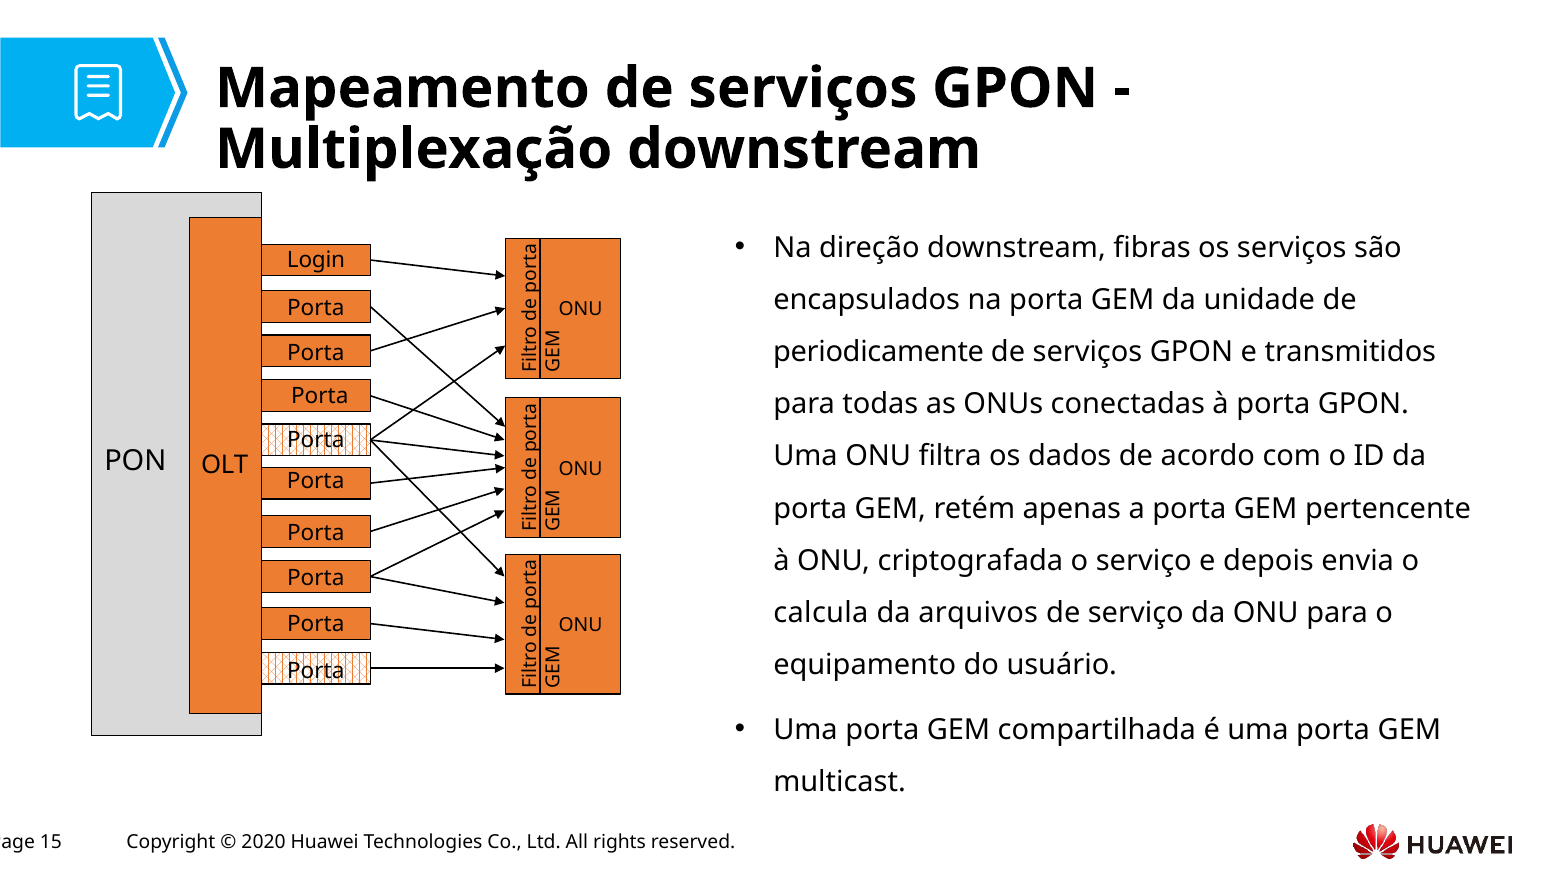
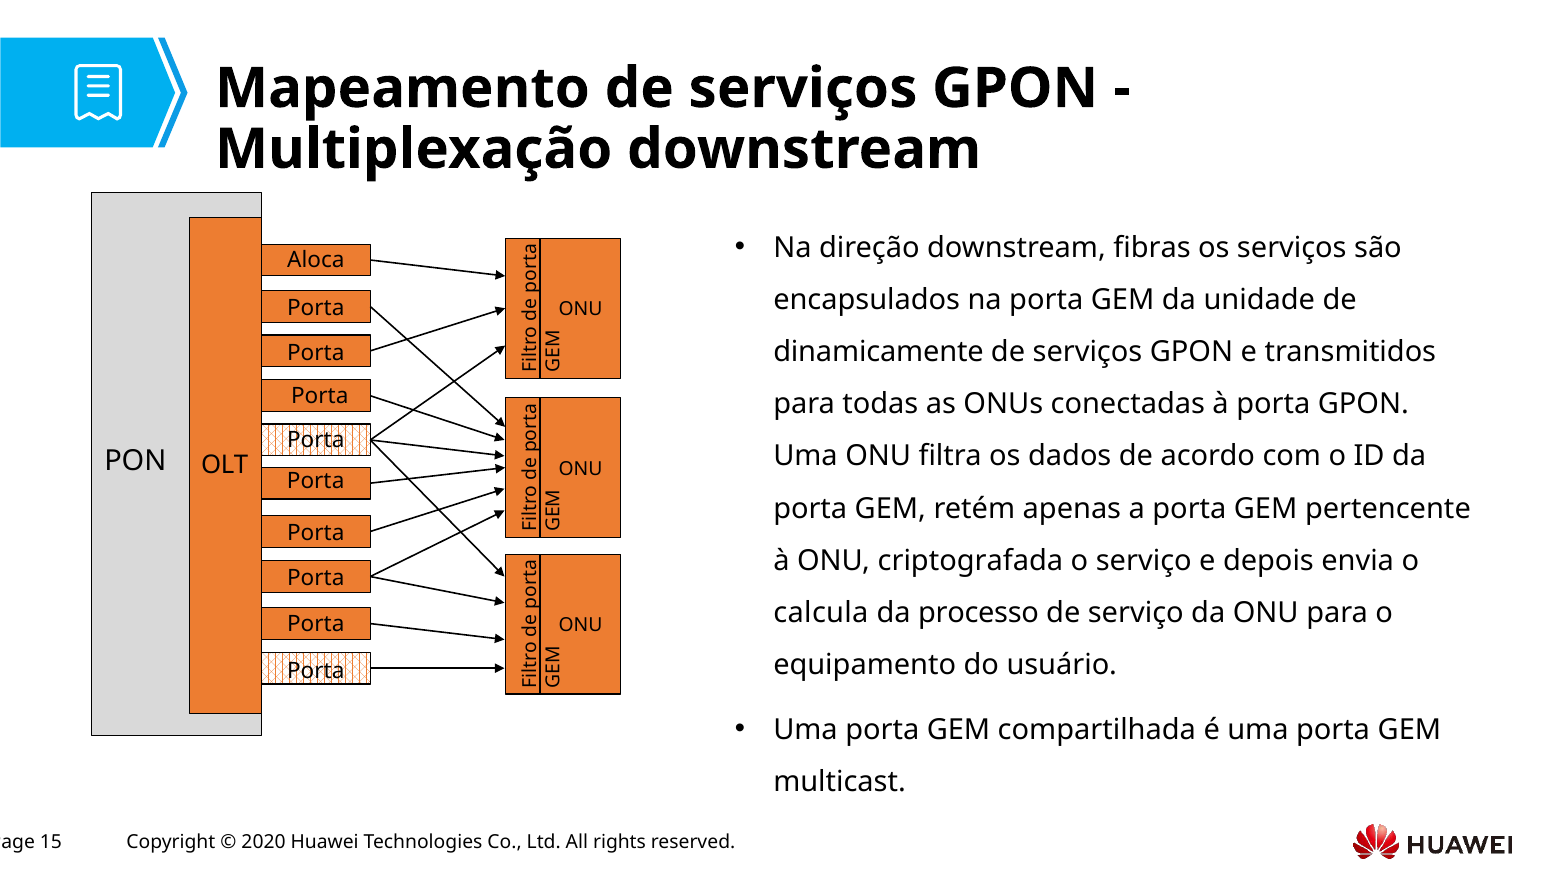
Login: Login -> Aloca (316, 260)
periodicamente: periodicamente -> dinamicamente (878, 352)
arquivos: arquivos -> processo (979, 613)
